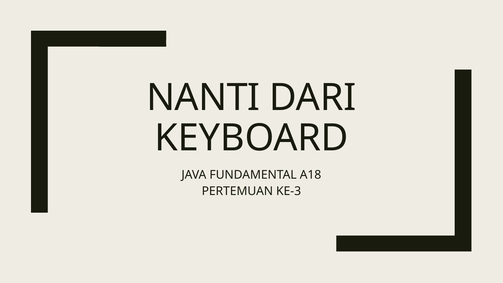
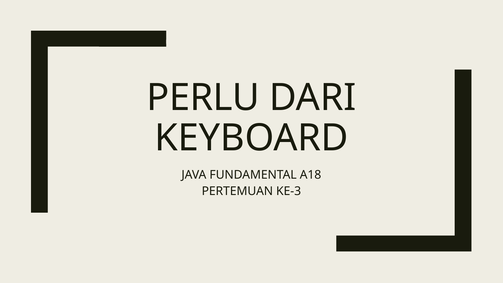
NANTI: NANTI -> PERLU (203, 98)
